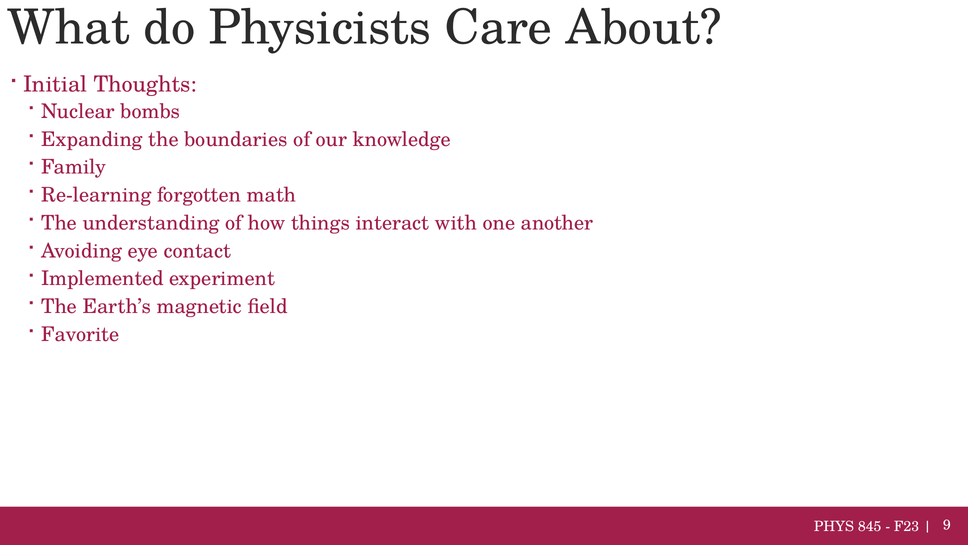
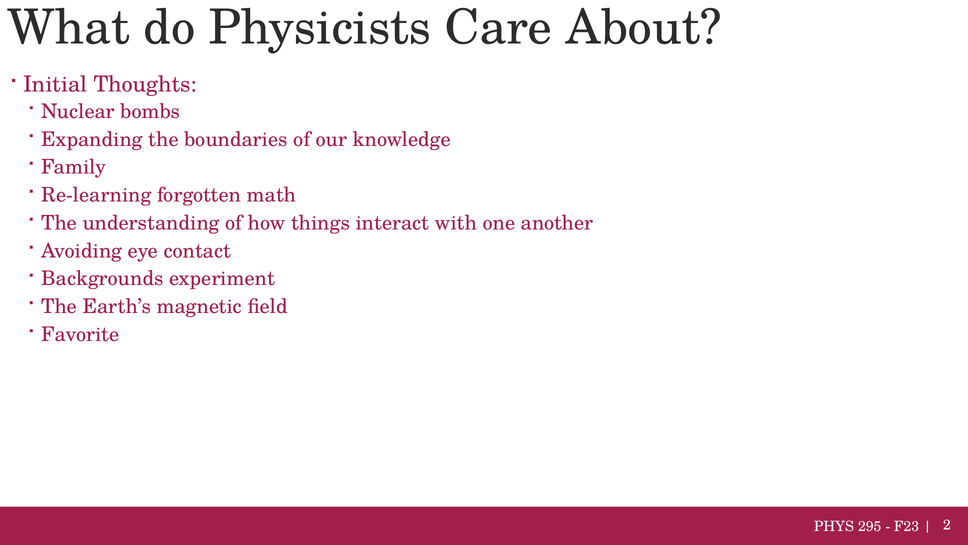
Implemented: Implemented -> Backgrounds (102, 279)
845: 845 -> 295 (870, 526)
9: 9 -> 2 (947, 524)
